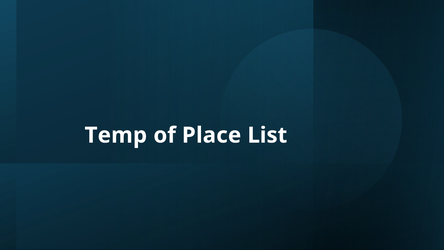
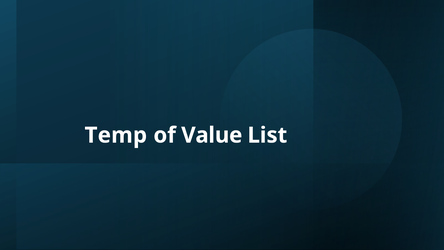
Place: Place -> Value (212, 135)
